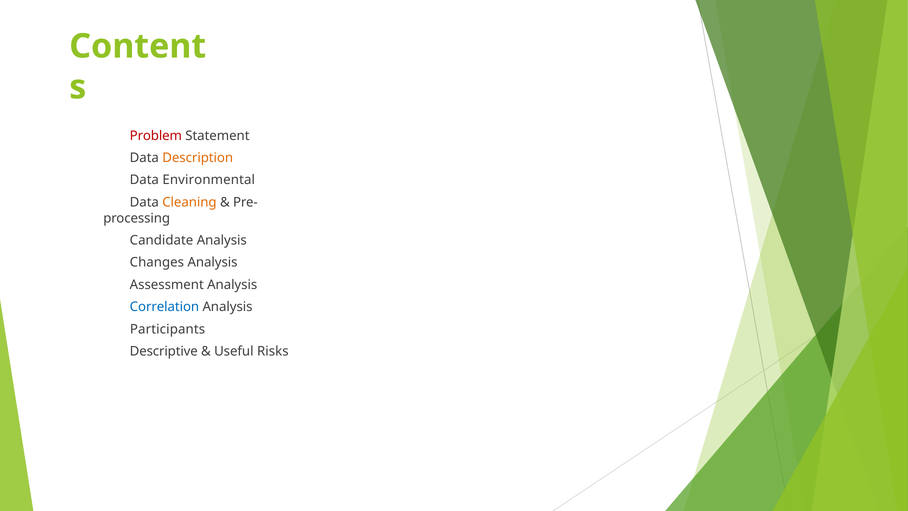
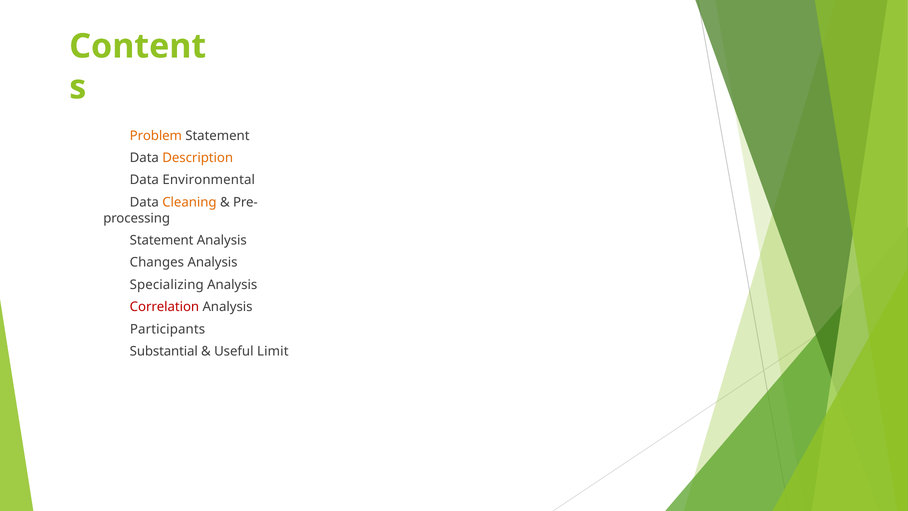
Problem colour: red -> orange (156, 136)
Candidate: Candidate -> Statement (162, 240)
Assessment: Assessment -> Specializing (167, 285)
Correlation colour: blue -> red (164, 307)
Descriptive: Descriptive -> Substantial (164, 351)
Risks: Risks -> Limit (273, 351)
